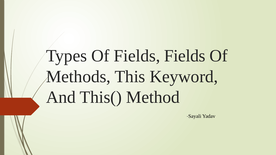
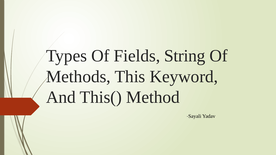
Fields Fields: Fields -> String (185, 56)
